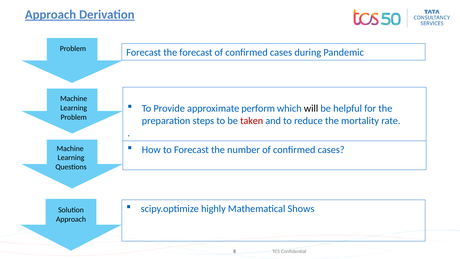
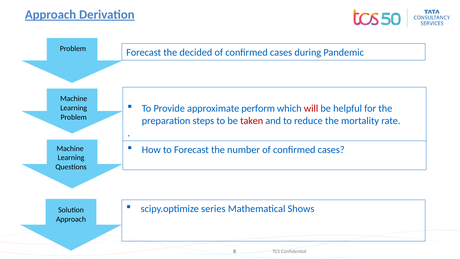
the forecast: forecast -> decided (196, 52)
will colour: black -> red (311, 108)
highly: highly -> series (213, 209)
